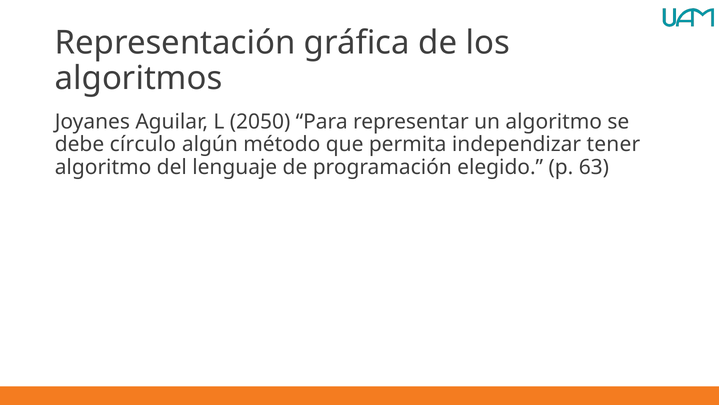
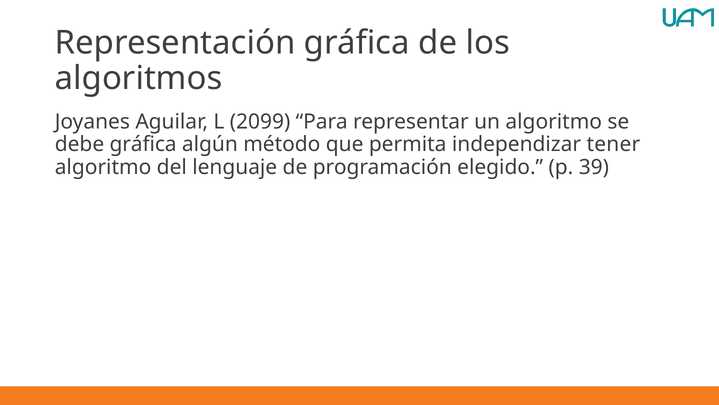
2050: 2050 -> 2099 (260, 122)
debe círculo: círculo -> gráfica (143, 144)
63: 63 -> 39 (594, 167)
